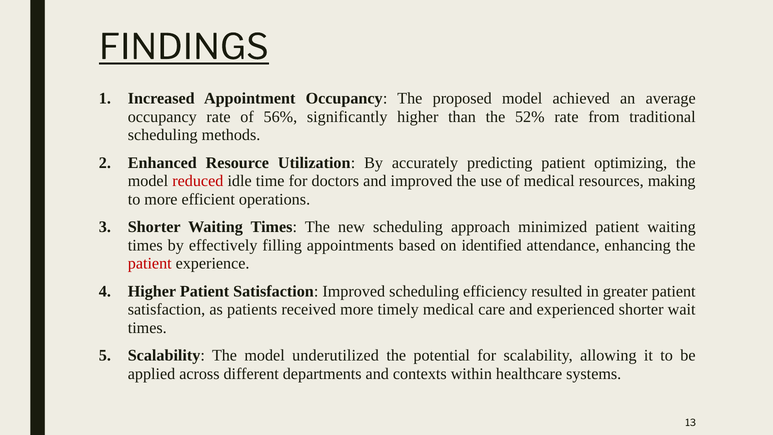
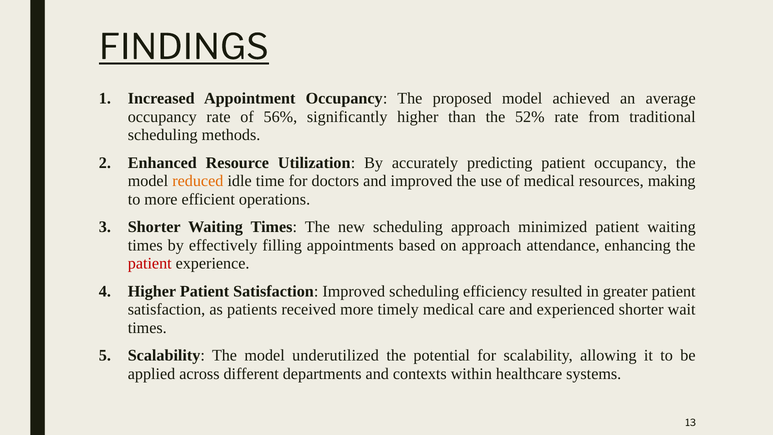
patient optimizing: optimizing -> occupancy (631, 163)
reduced colour: red -> orange (198, 181)
on identified: identified -> approach (492, 245)
